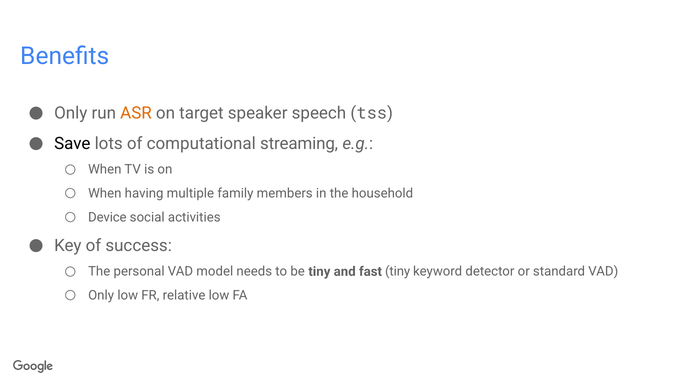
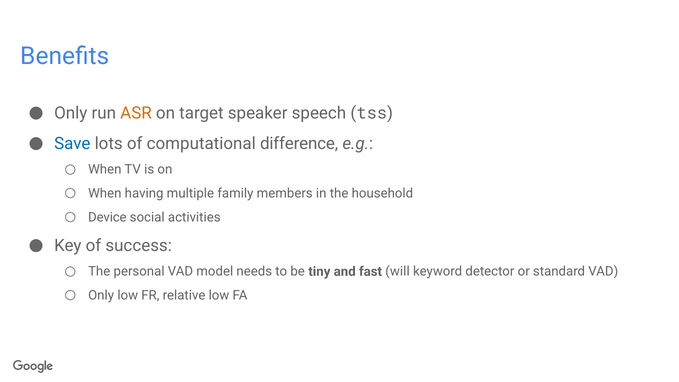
Save colour: black -> blue (72, 144)
streaming: streaming -> difference (299, 144)
fast tiny: tiny -> will (398, 271)
